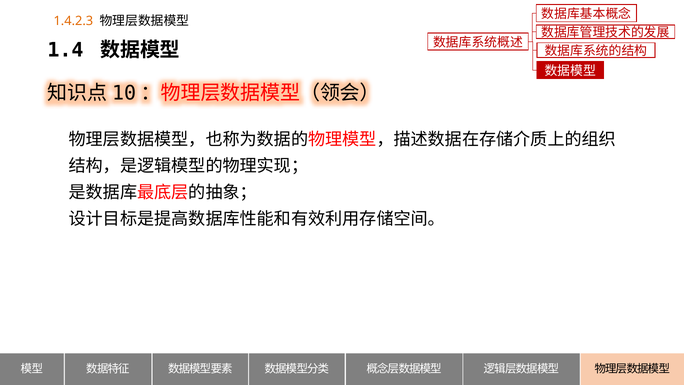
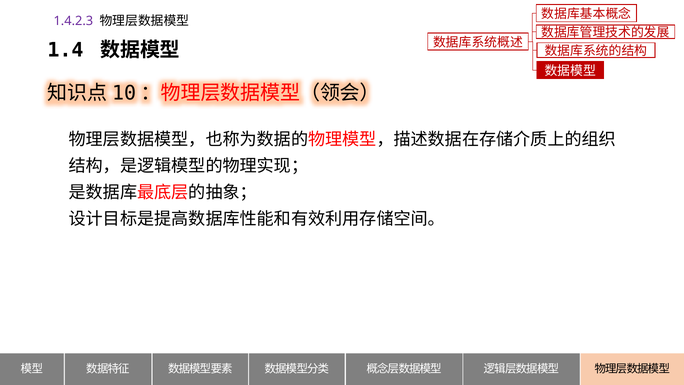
1.4.2.3 colour: orange -> purple (73, 21)
